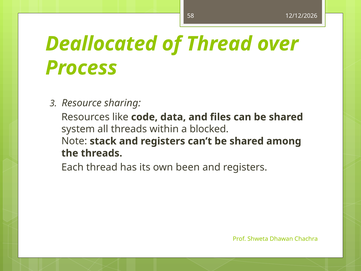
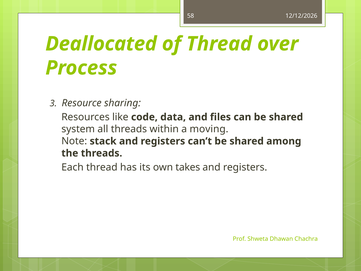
blocked: blocked -> moving (209, 129)
been: been -> takes (188, 167)
